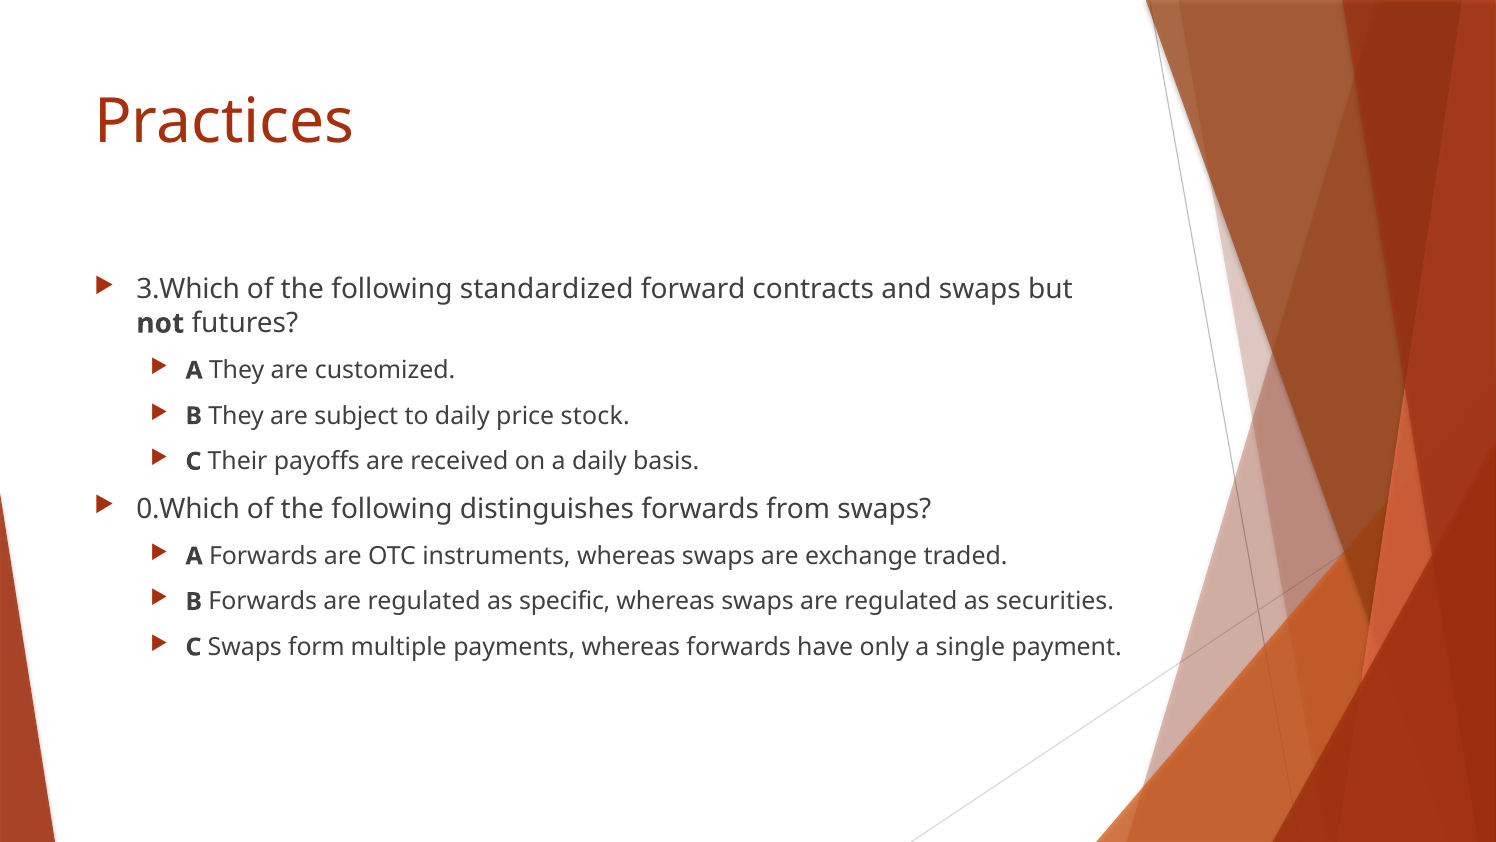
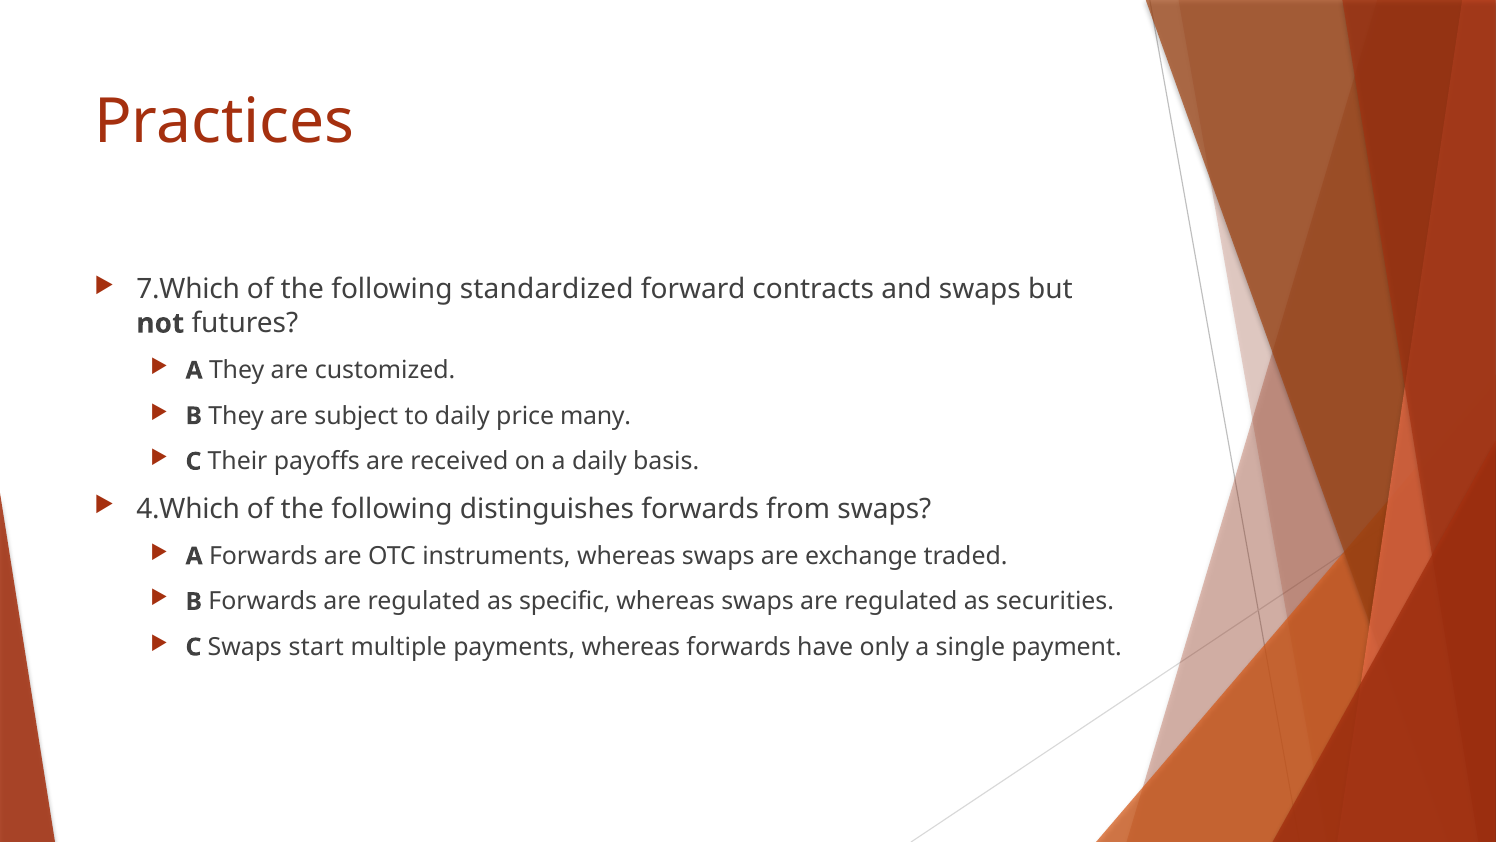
3.Which: 3.Which -> 7.Which (188, 290)
stock: stock -> many (596, 416)
0.Which: 0.Which -> 4.Which (188, 509)
form: form -> start (316, 647)
